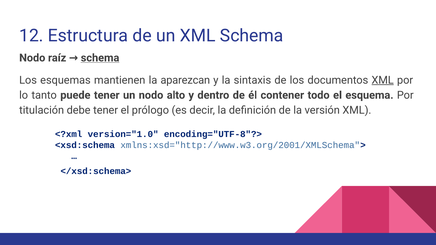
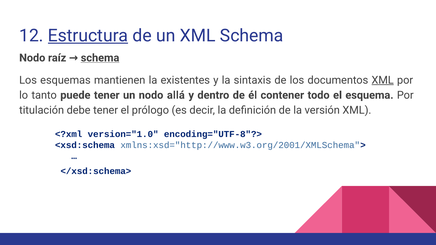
Estructura underline: none -> present (88, 36)
aparezcan: aparezcan -> existentes (185, 80)
alto: alto -> allá (176, 95)
